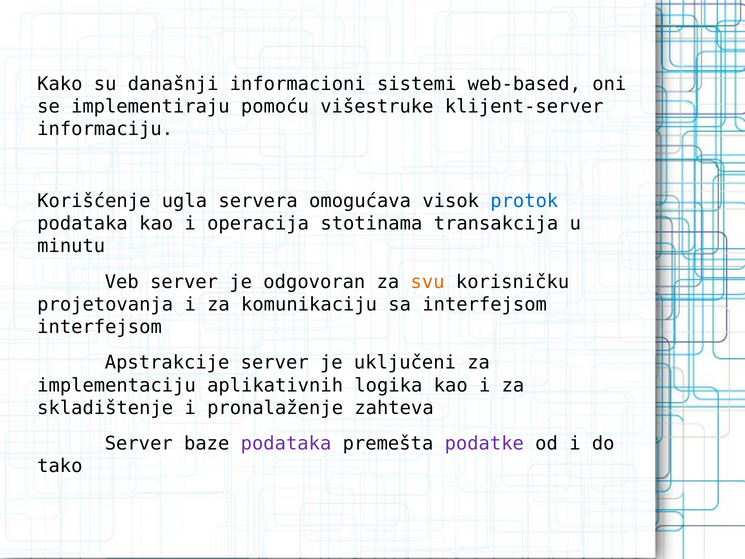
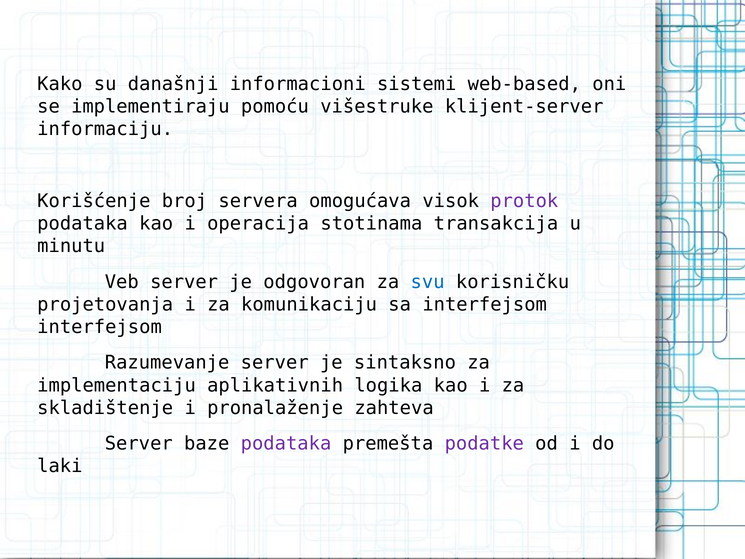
ugla: ugla -> broj (184, 201)
protok colour: blue -> purple (524, 201)
svu colour: orange -> blue (428, 282)
Apstrakcije: Apstrakcije -> Razumevanje (167, 363)
uključeni: uključeni -> sintaksno (405, 363)
tako: tako -> laki (60, 466)
